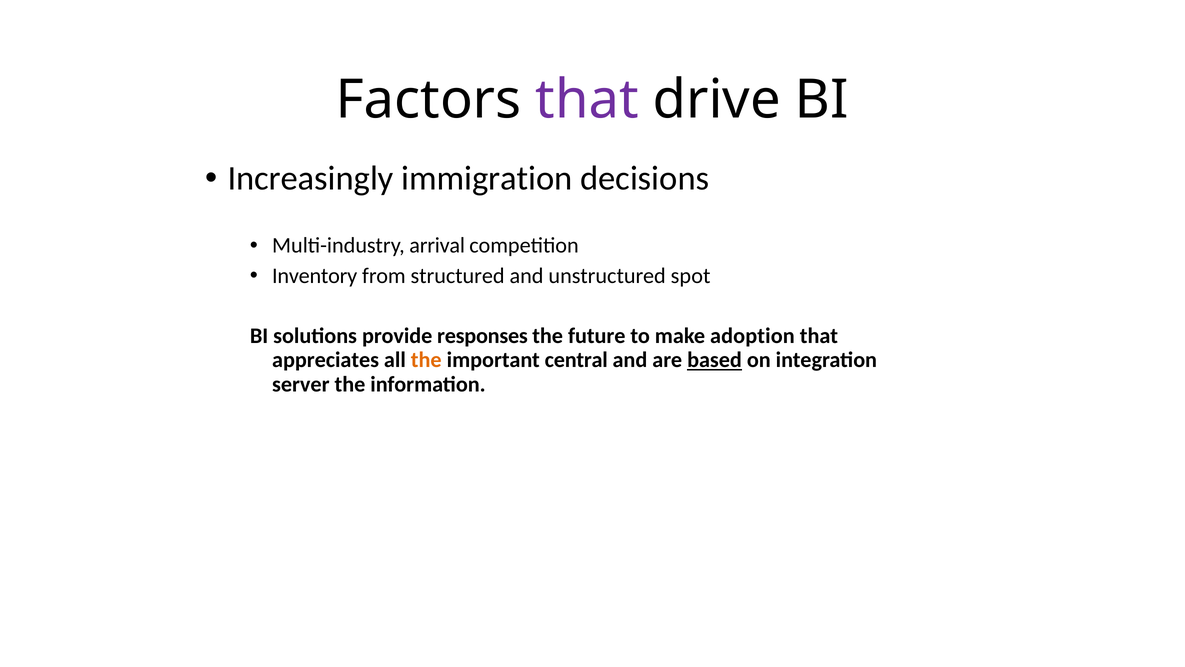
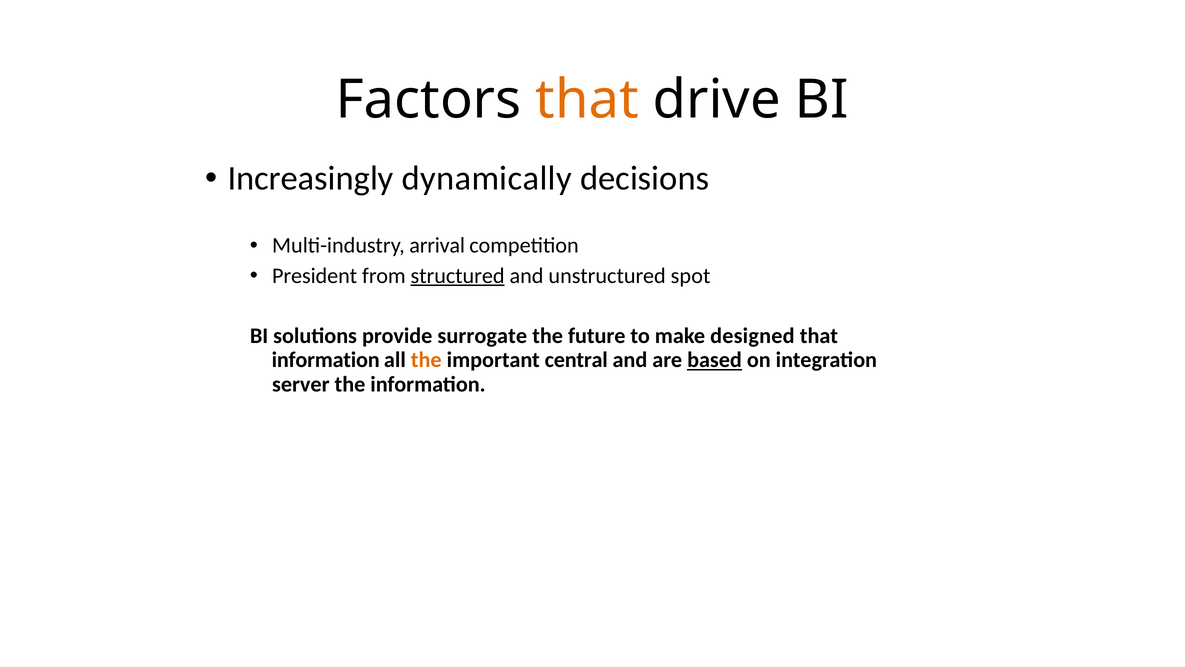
that colour: purple -> orange (587, 100)
immigration: immigration -> dynamically (487, 178)
Inventory: Inventory -> President (315, 276)
structured underline: none -> present (458, 276)
responses: responses -> surrogate (482, 336)
adoption: adoption -> designed (752, 336)
appreciates: appreciates -> information (326, 360)
